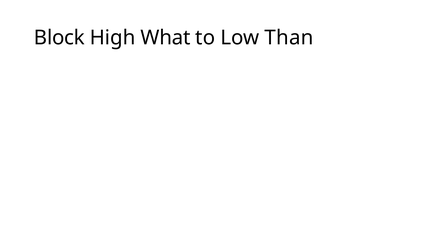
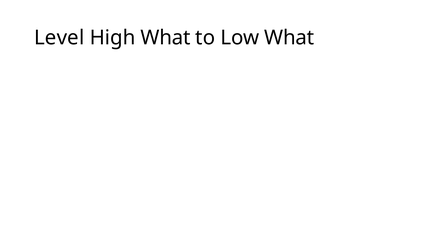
Block: Block -> Level (59, 38)
Low Than: Than -> What (289, 38)
